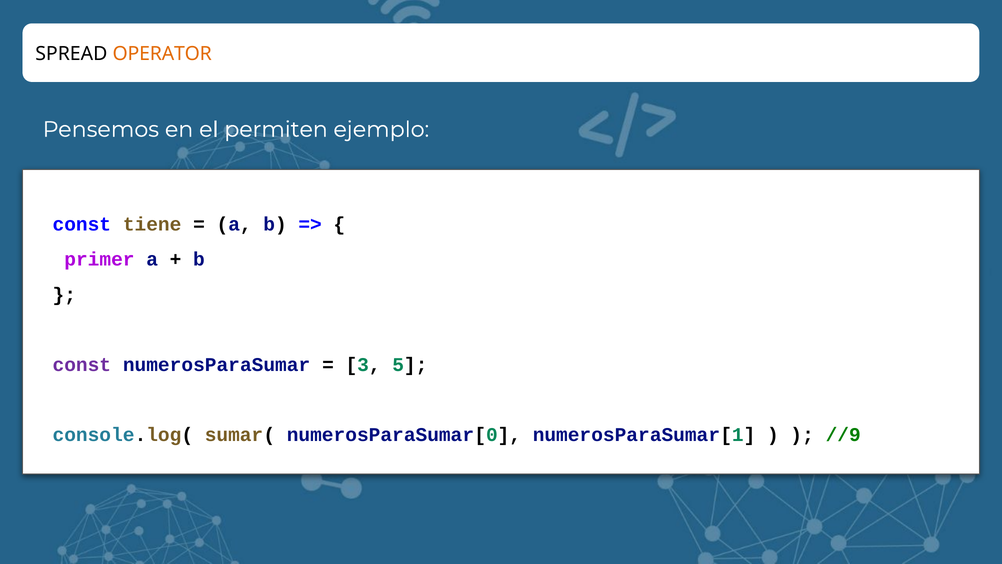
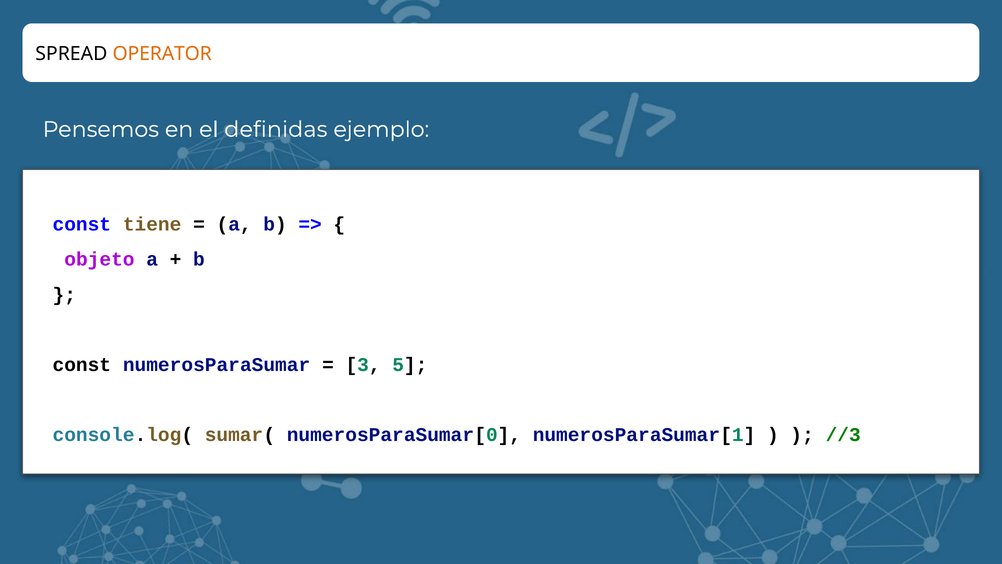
permiten: permiten -> definidas (276, 129)
primer: primer -> objeto (99, 259)
const colour: purple -> black (82, 365)
//9: //9 -> //3 (843, 435)
